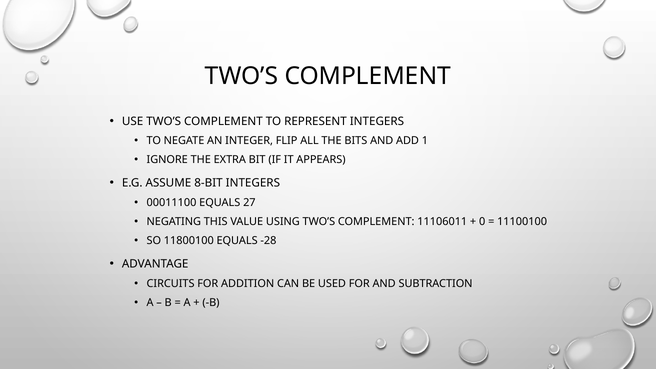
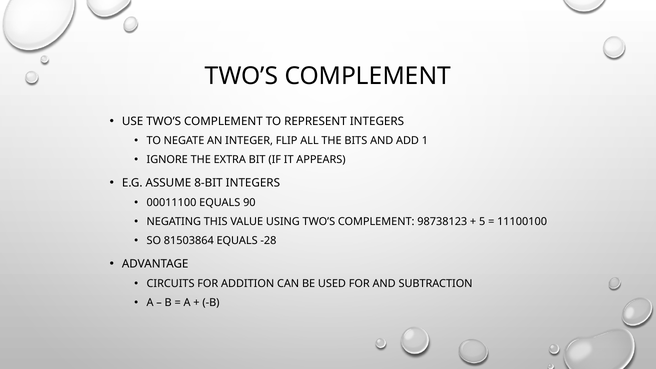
27: 27 -> 90 (249, 203)
11106011: 11106011 -> 98738123 (442, 222)
0: 0 -> 5 (482, 222)
11800100: 11800100 -> 81503864 (189, 241)
